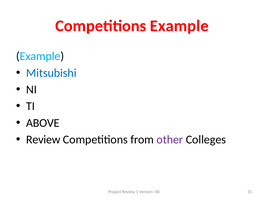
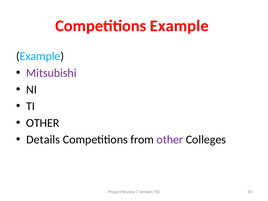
Mitsubishi colour: blue -> purple (51, 73)
ABOVE: ABOVE -> OTHER (43, 123)
Review: Review -> Details (43, 140)
